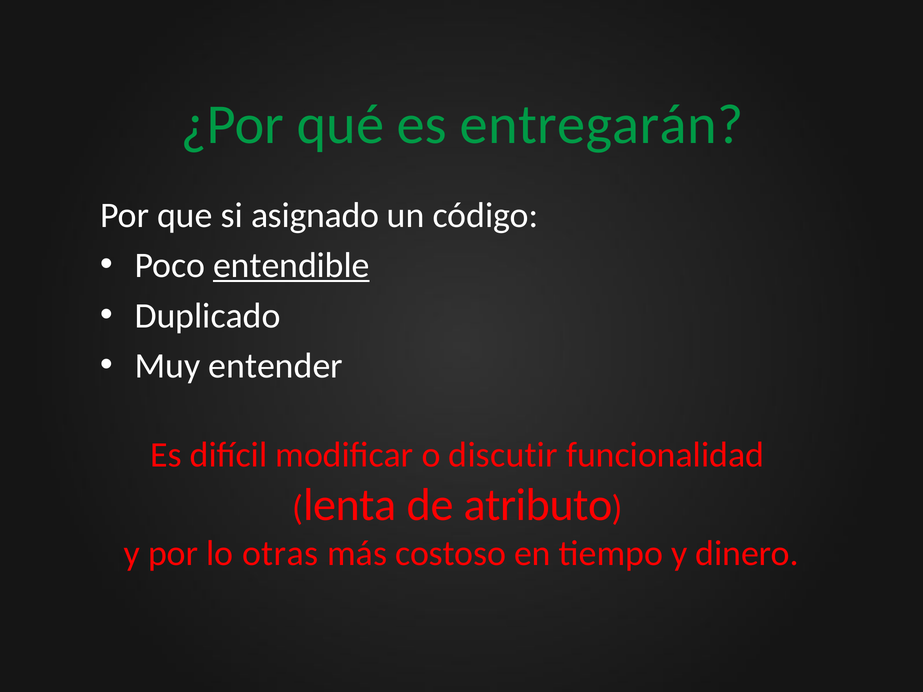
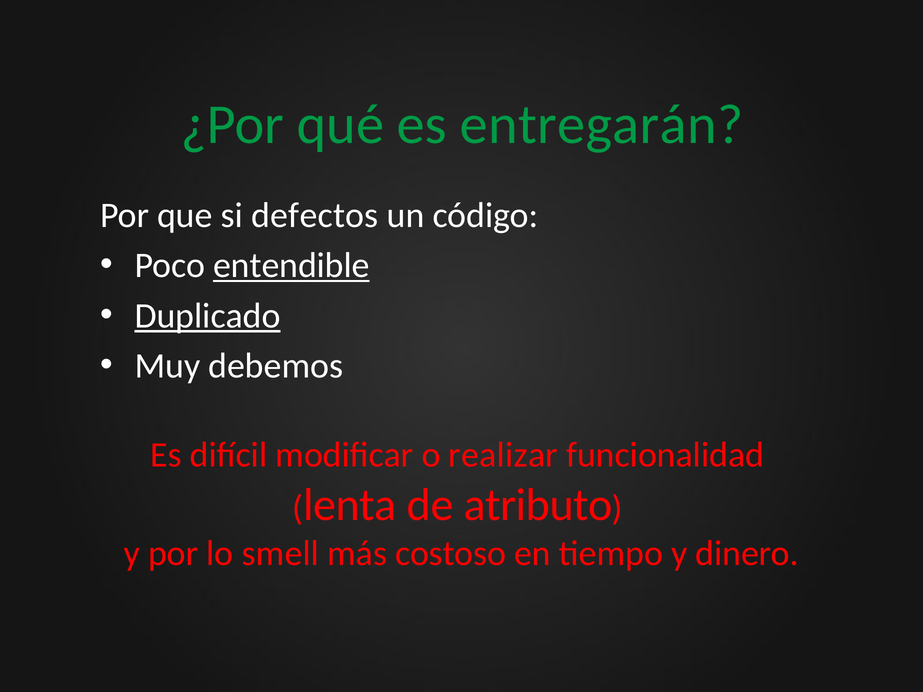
asignado: asignado -> defectos (315, 215)
Duplicado underline: none -> present (208, 316)
entender: entender -> debemos (276, 366)
discutir: discutir -> realizar (503, 455)
otras: otras -> smell (280, 554)
